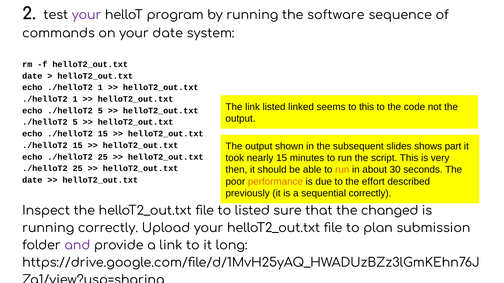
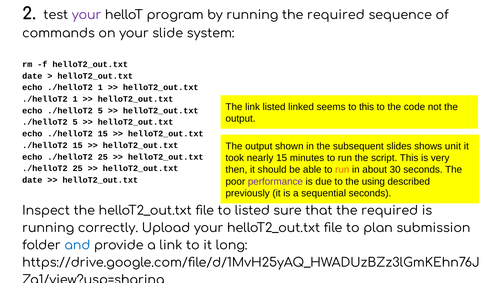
running the software: software -> required (336, 15)
your date: date -> slide (168, 33)
part: part -> unit (453, 146)
performance colour: orange -> purple (275, 182)
effort: effort -> using (373, 182)
sequential correctly: correctly -> seconds (370, 194)
that the changed: changed -> required (390, 211)
and colour: purple -> blue (77, 246)
